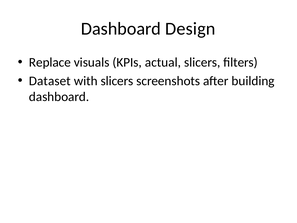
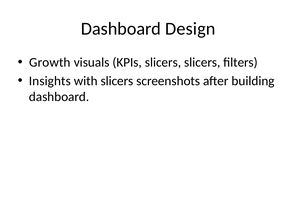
Replace: Replace -> Growth (50, 62)
KPIs actual: actual -> slicers (163, 62)
Dataset: Dataset -> Insights (50, 81)
